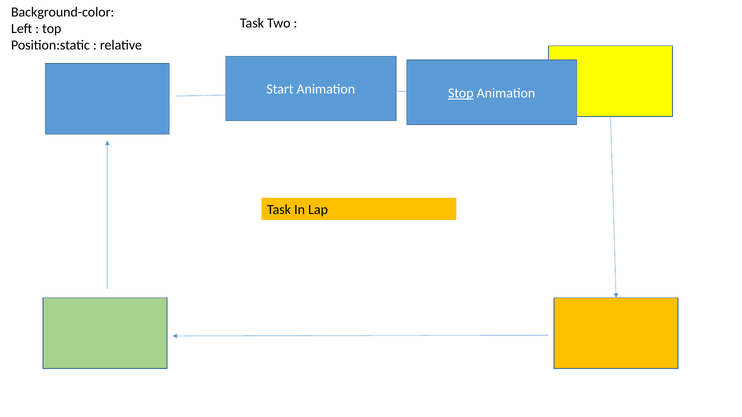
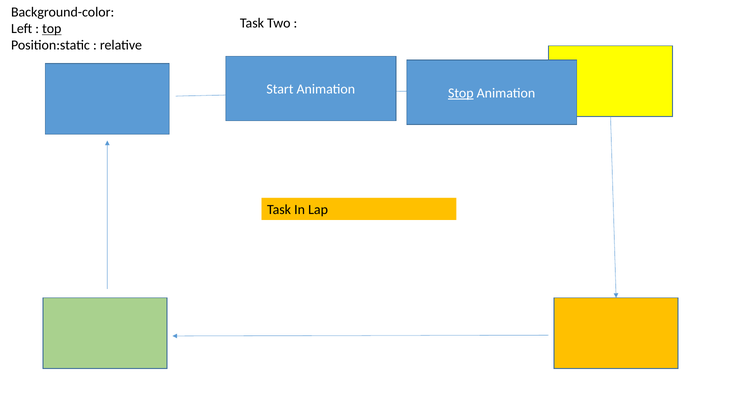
top underline: none -> present (52, 29)
